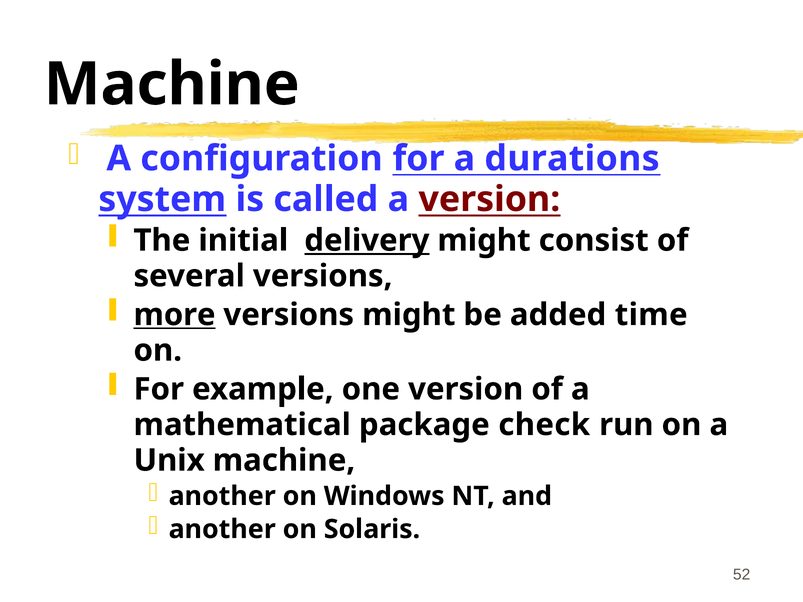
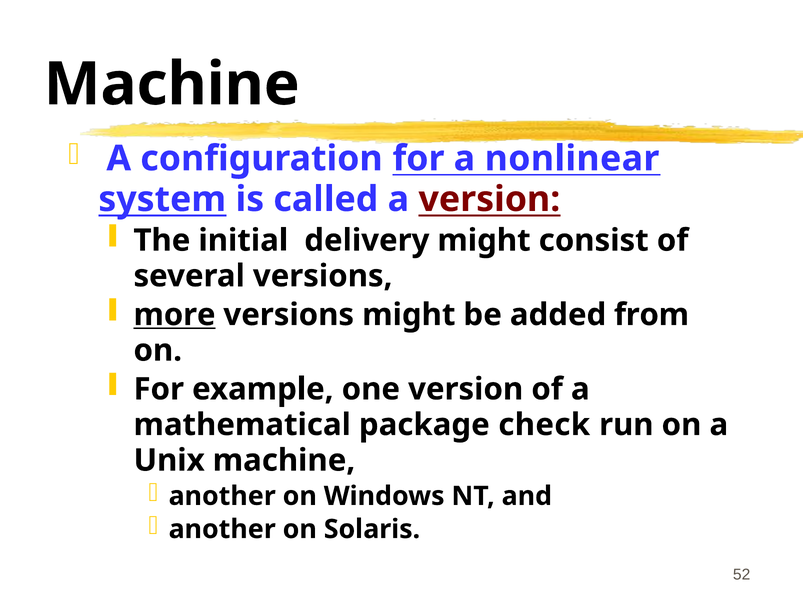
durations: durations -> nonlinear (572, 159)
delivery underline: present -> none (367, 241)
time: time -> from (652, 315)
